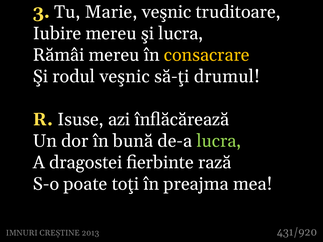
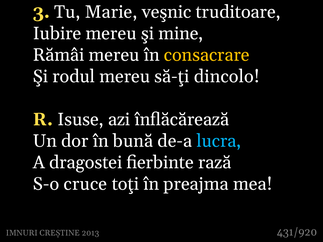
şi lucra: lucra -> mine (181, 33)
rodul veşnic: veşnic -> mereu (125, 76)
drumul: drumul -> dincolo (227, 76)
lucra colour: light green -> light blue (219, 141)
poate: poate -> cruce (85, 184)
